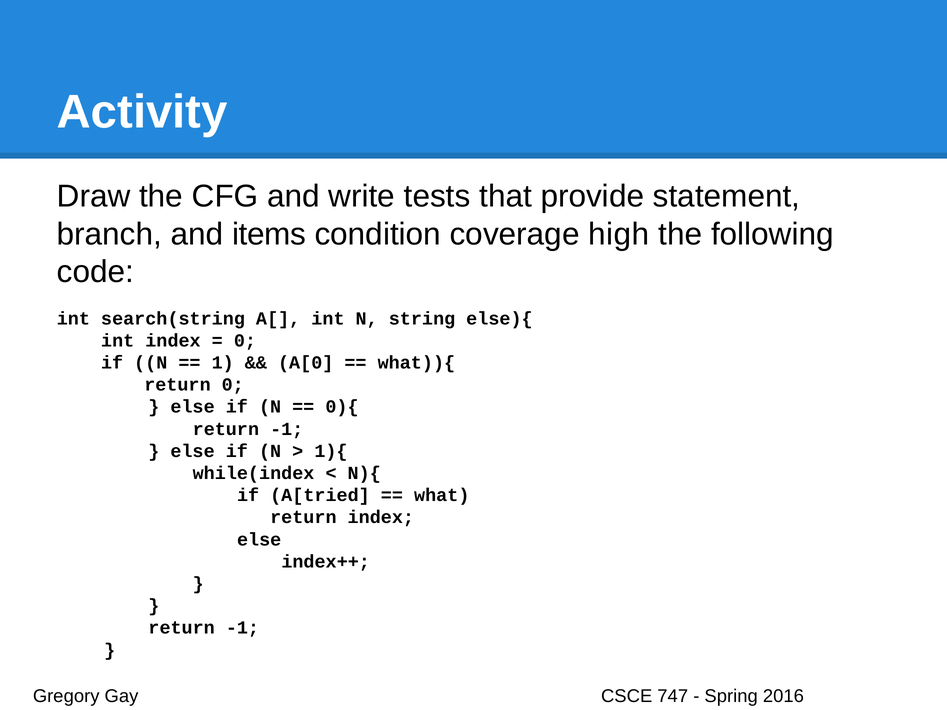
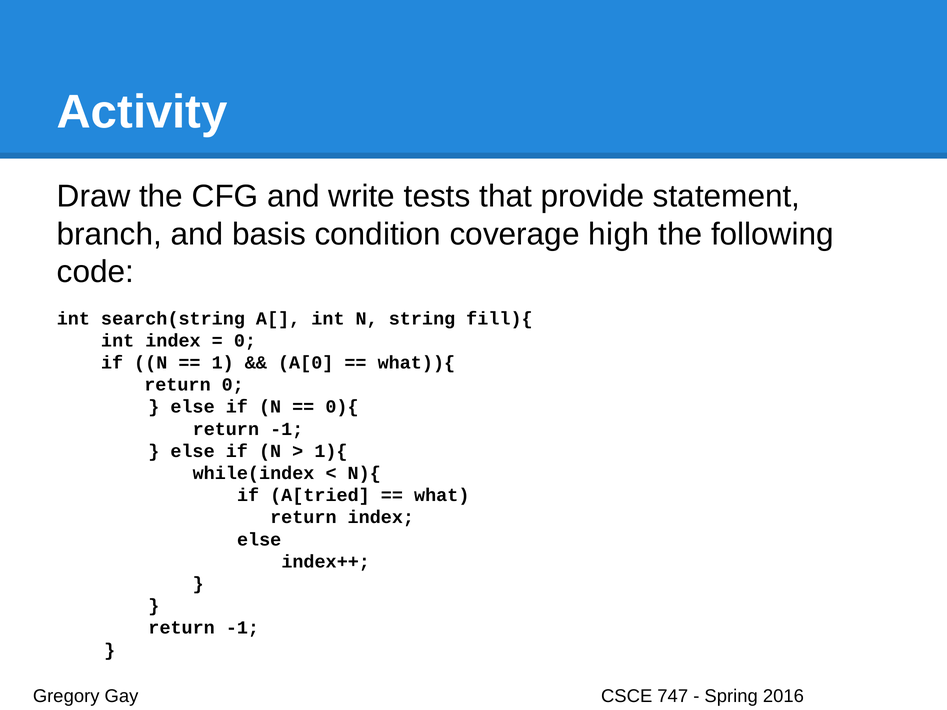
items: items -> basis (269, 234)
else){: else){ -> fill){ (499, 319)
